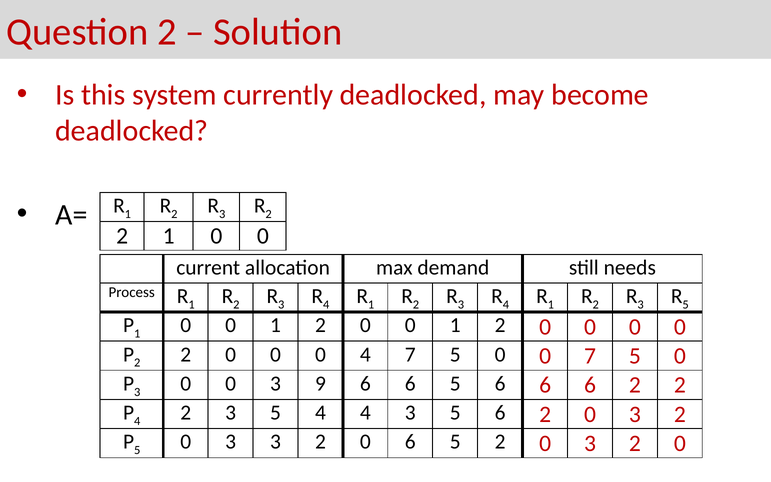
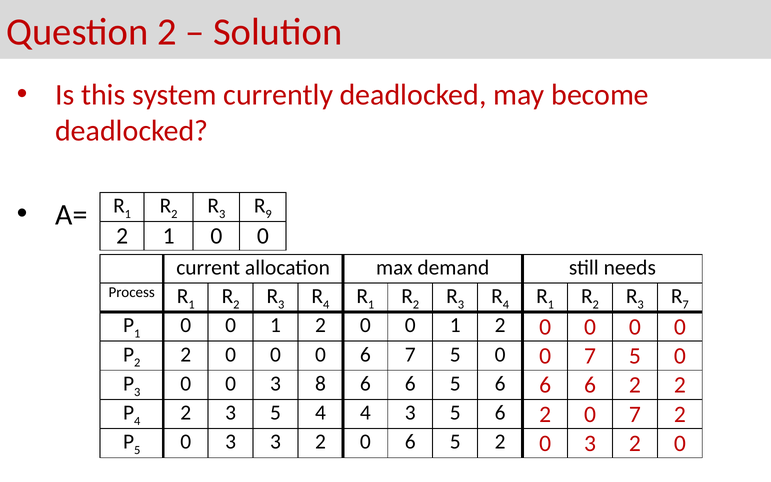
2: 2 -> 9 (269, 214)
5: 5 -> 7 (686, 304)
0 0 4: 4 -> 6 (365, 354)
9: 9 -> 8 (320, 384)
6 2 0 3: 3 -> 7 (635, 414)
